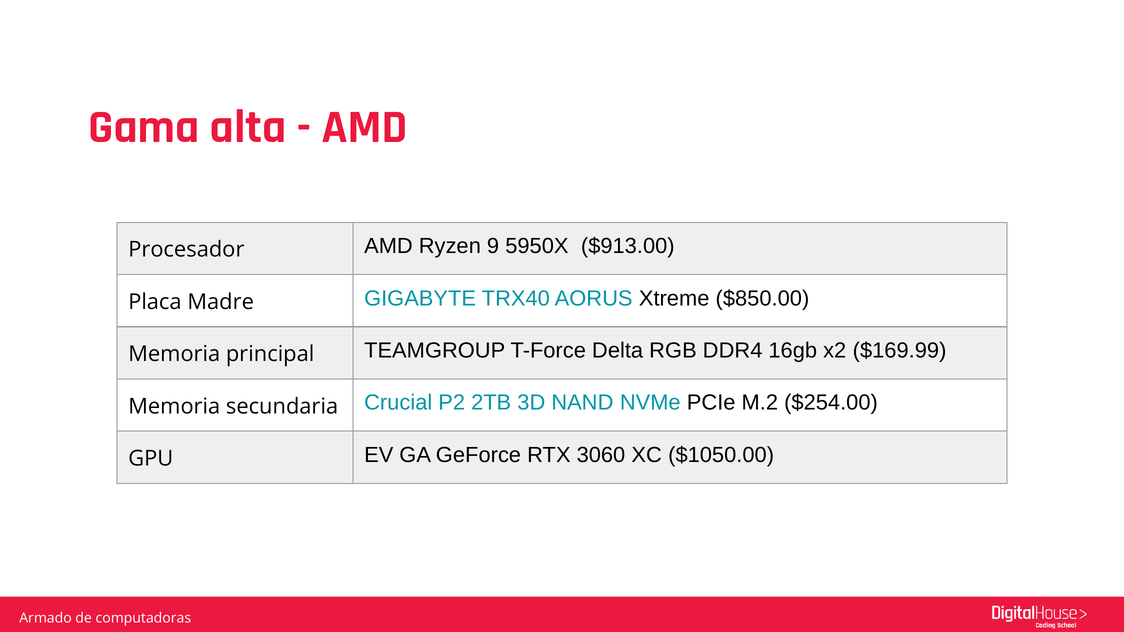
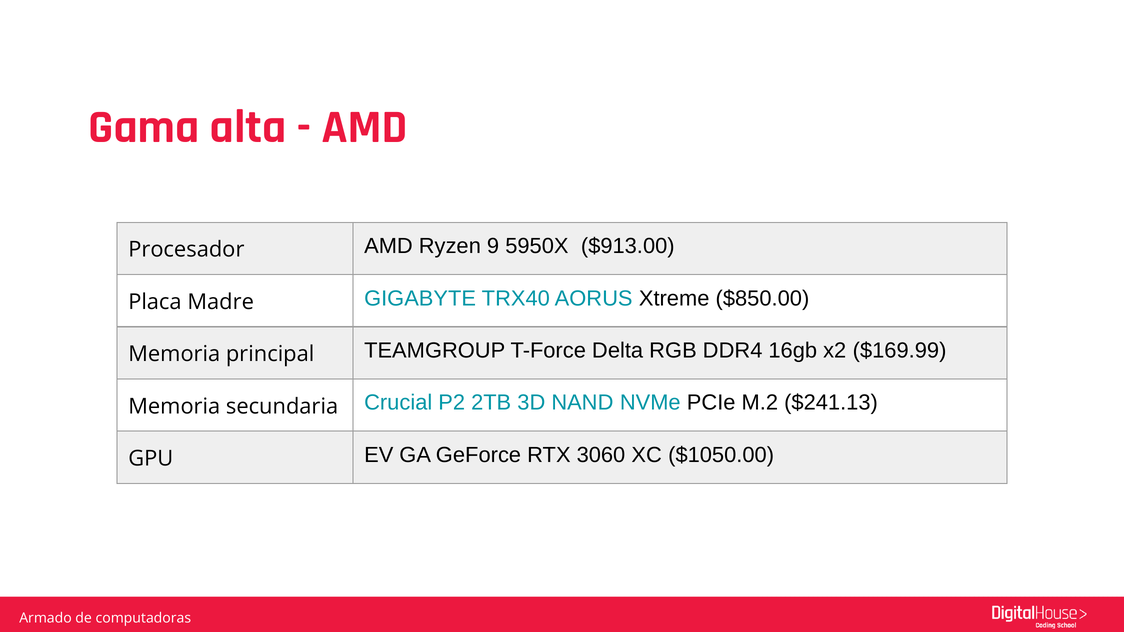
$254.00: $254.00 -> $241.13 (831, 403)
